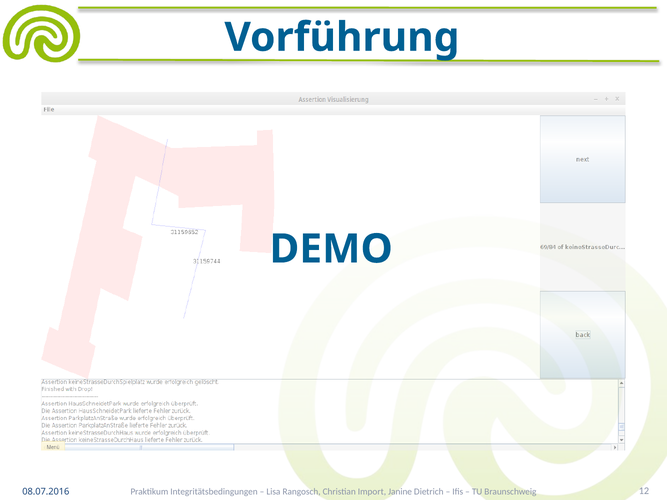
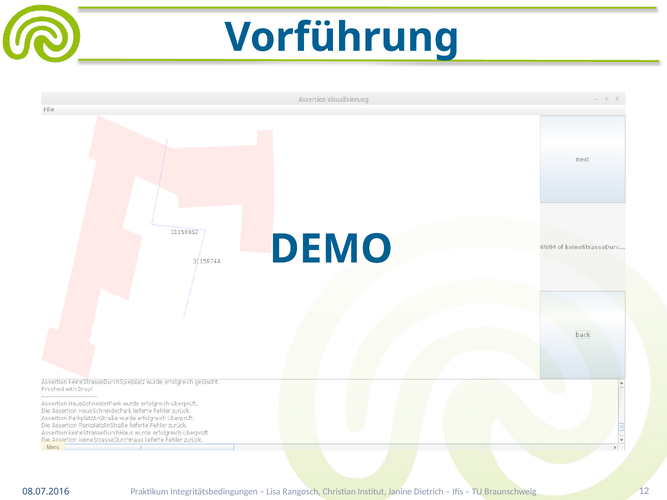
Import: Import -> Institut (372, 492)
